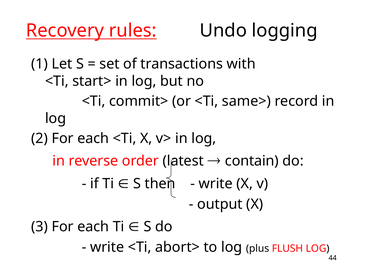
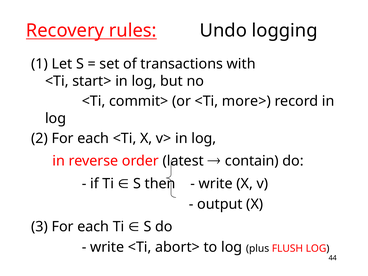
same>: same> -> more> (246, 101)
